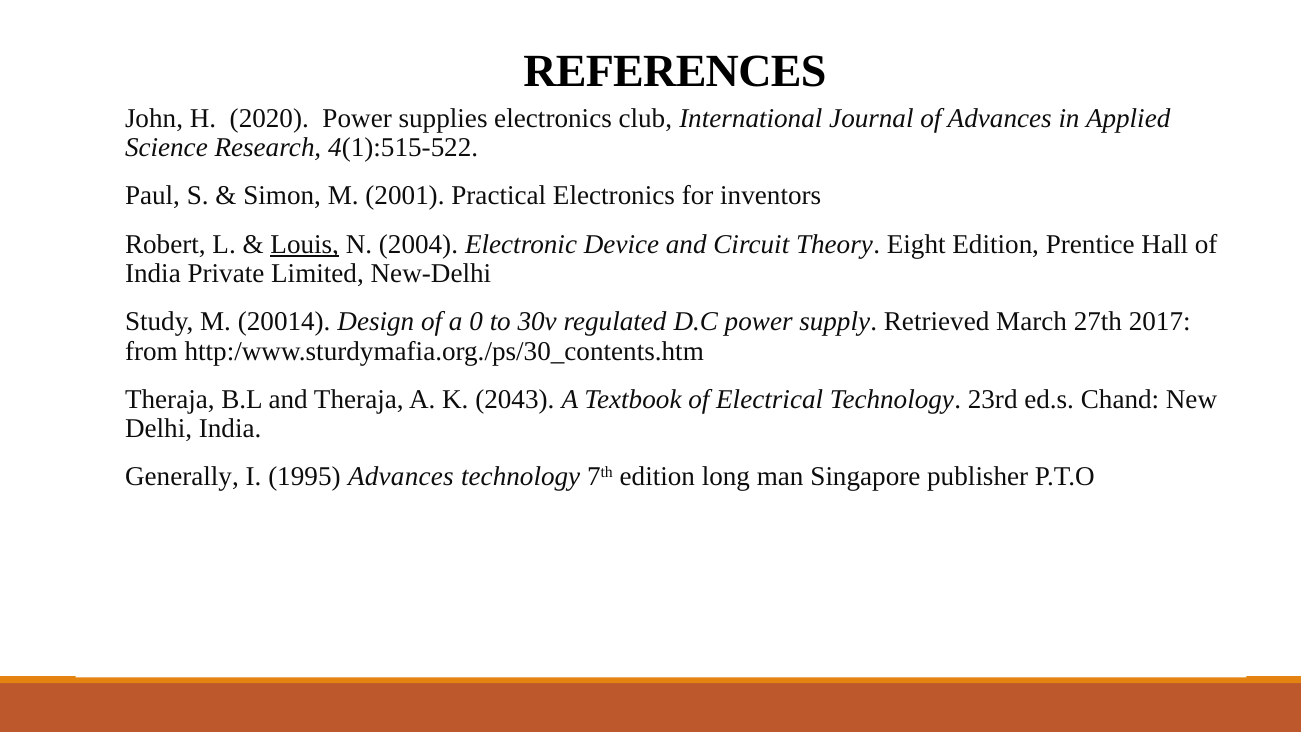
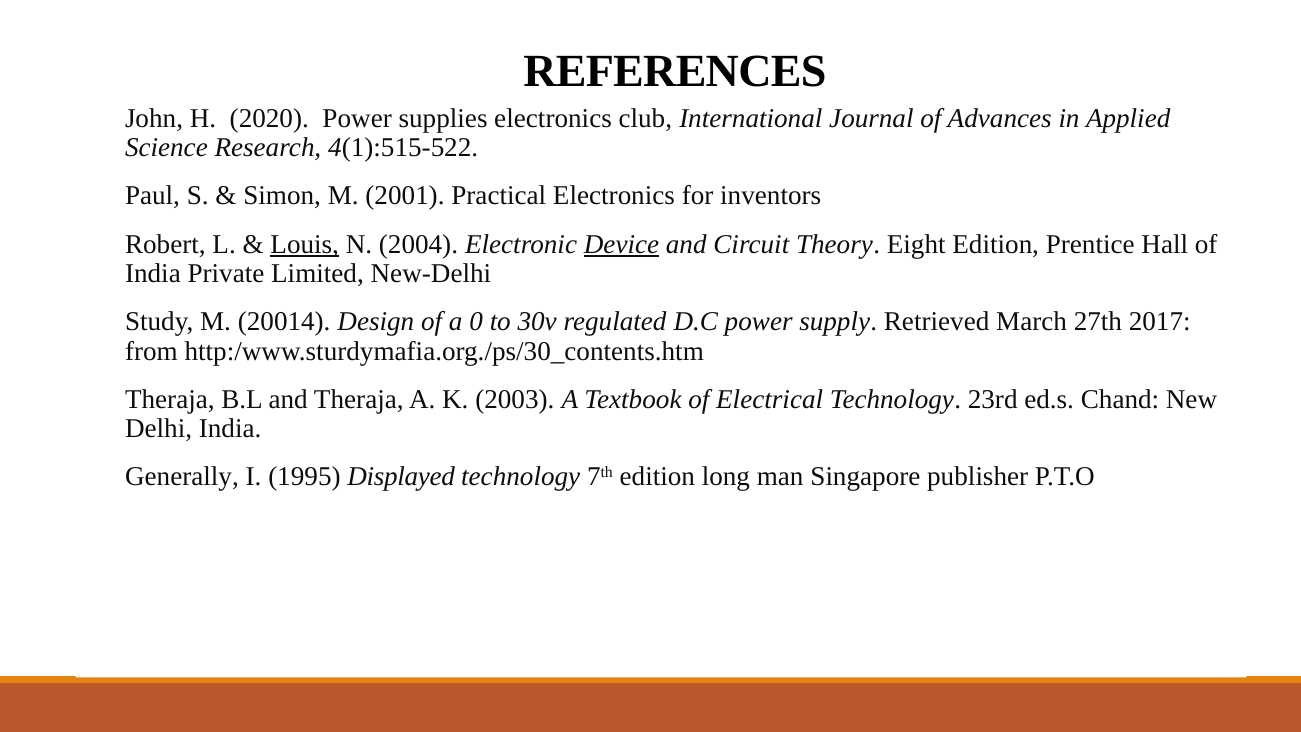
Device underline: none -> present (621, 244)
2043: 2043 -> 2003 (515, 399)
1995 Advances: Advances -> Displayed (401, 477)
